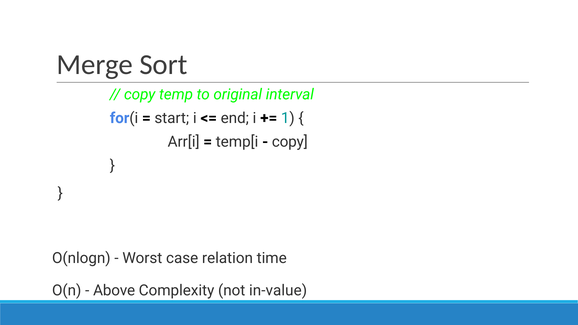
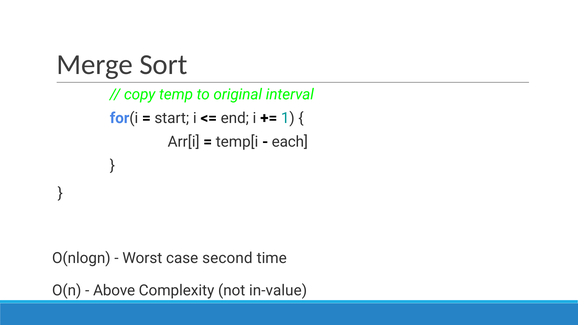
copy: copy -> each (290, 142)
relation: relation -> second (227, 258)
